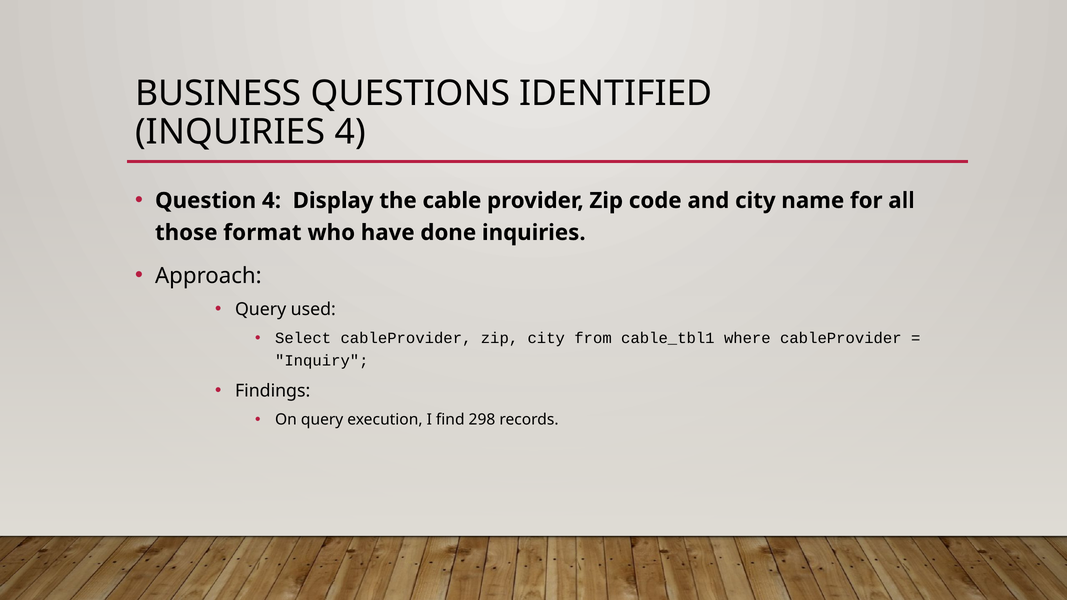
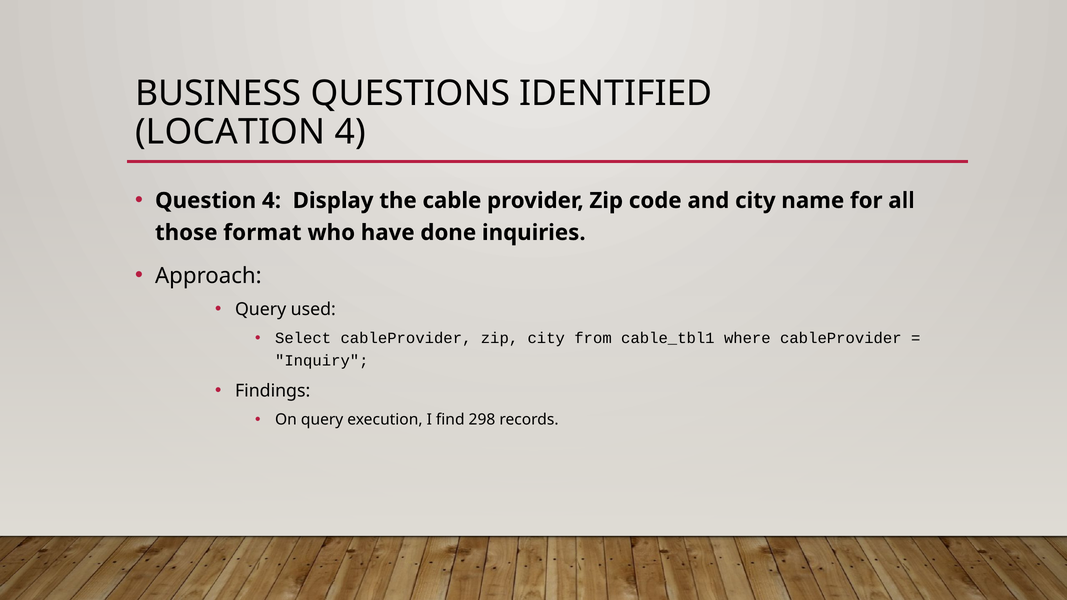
INQUIRIES: INQUIRIES -> LOCATION (230, 132)
